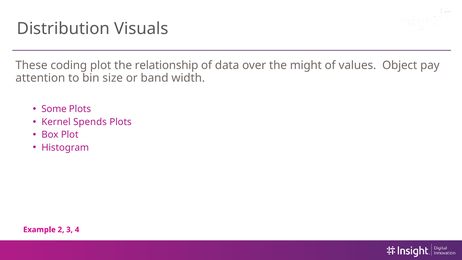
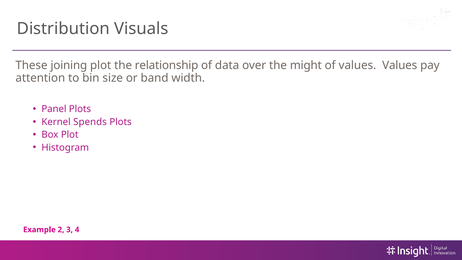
coding: coding -> joining (69, 65)
values Object: Object -> Values (400, 65)
Some: Some -> Panel (54, 109)
